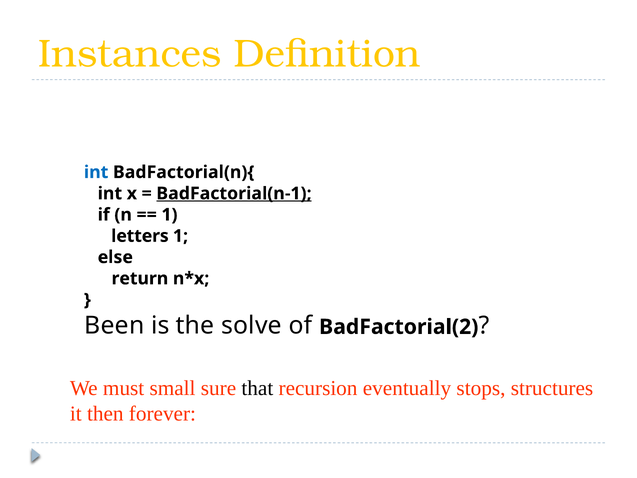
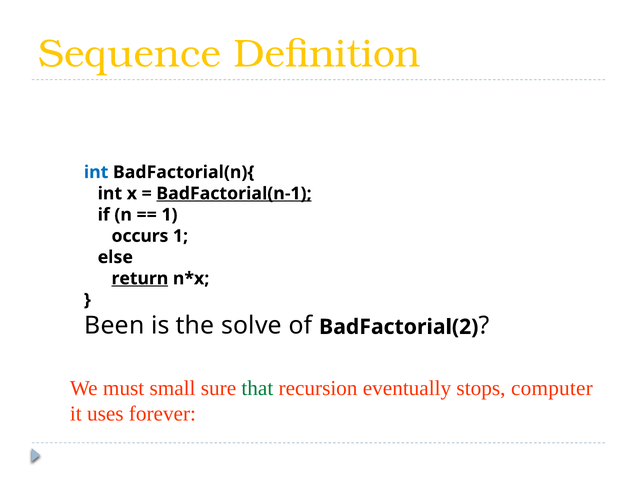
Instances: Instances -> Sequence (130, 54)
letters: letters -> occurs (140, 236)
return underline: none -> present (140, 278)
that colour: black -> green (257, 388)
structures: structures -> computer (552, 388)
then: then -> uses (105, 413)
